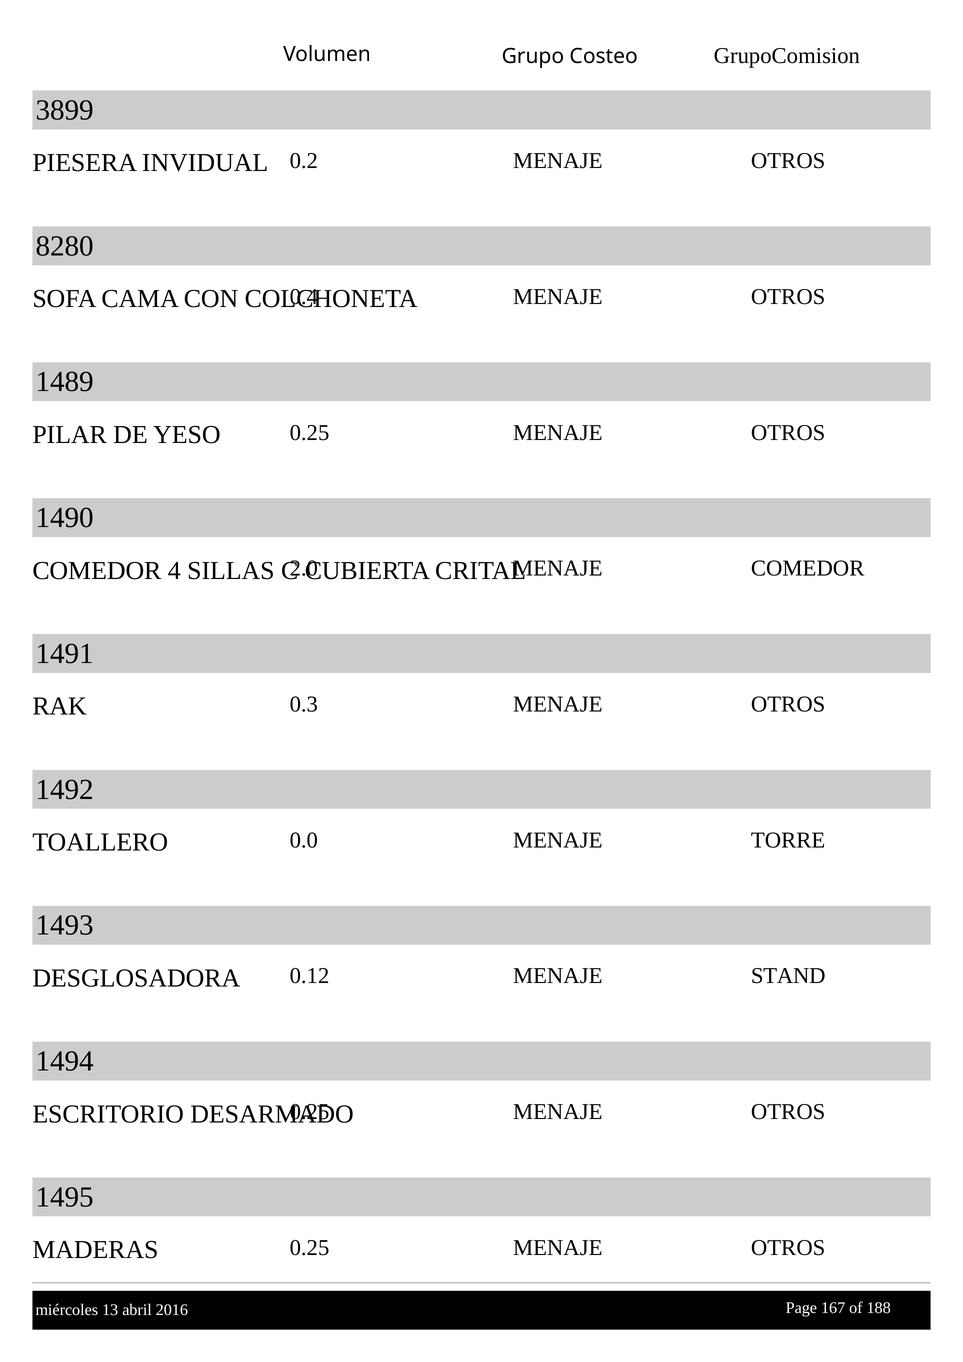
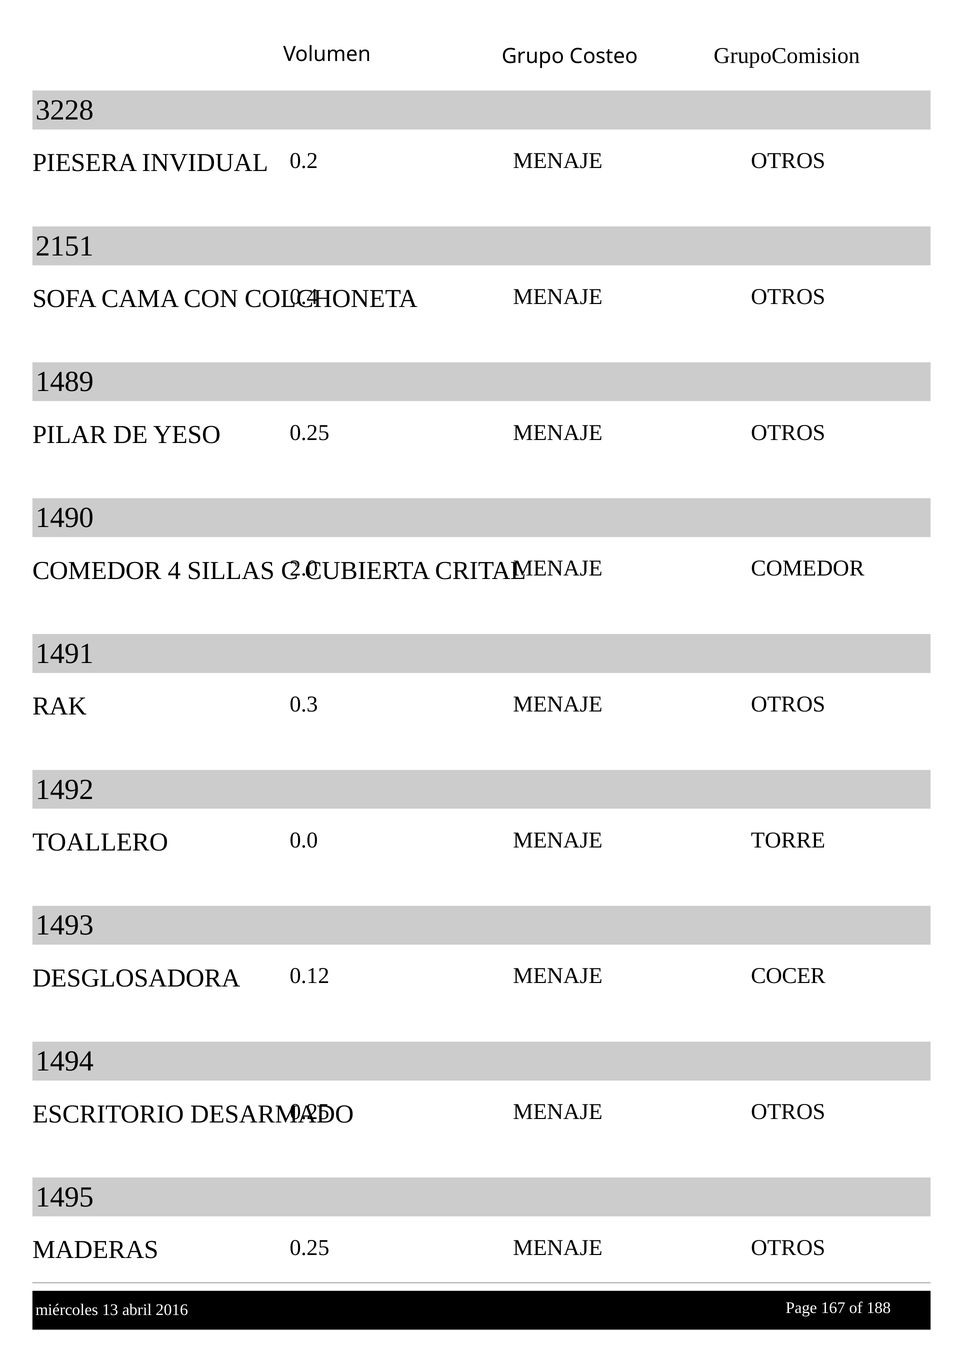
3899: 3899 -> 3228 (65, 110)
8280: 8280 -> 2151 (65, 246)
STAND: STAND -> COCER (788, 977)
